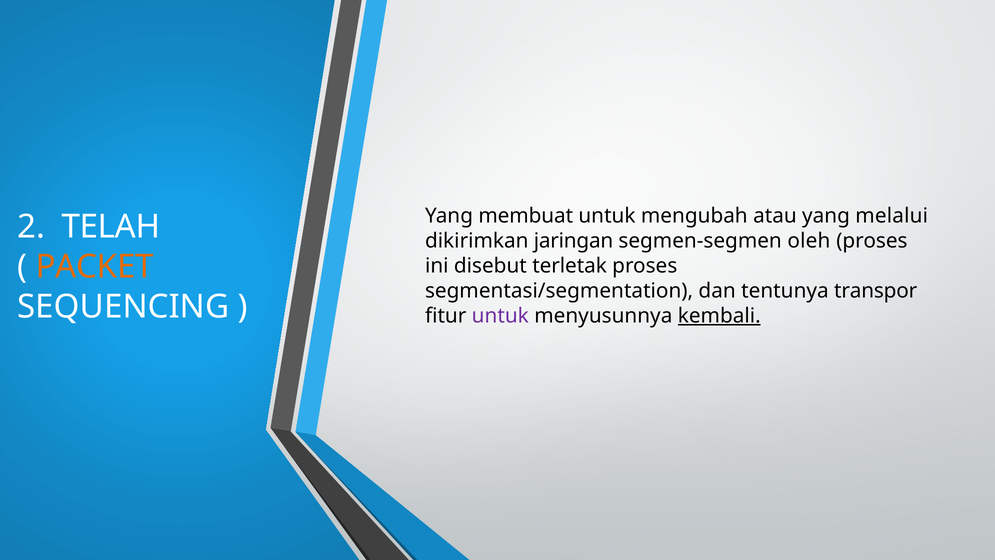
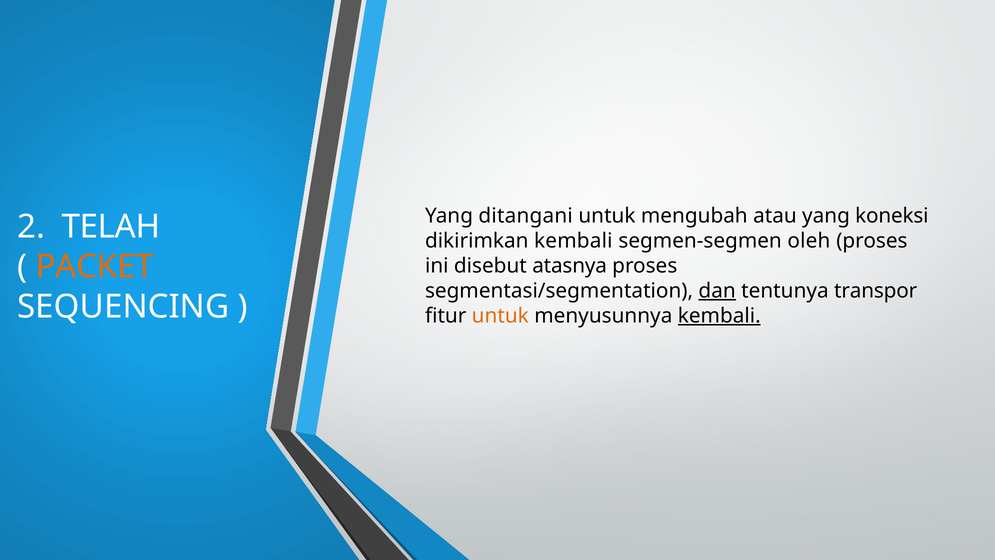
membuat: membuat -> ditangani (526, 216)
melalui: melalui -> koneksi (892, 216)
dikirimkan jaringan: jaringan -> kembali (573, 241)
terletak: terletak -> atasnya (570, 266)
dan underline: none -> present (717, 291)
untuk colour: purple -> orange (500, 316)
